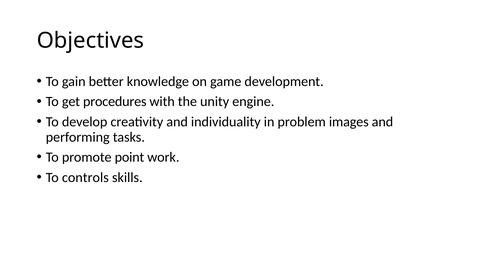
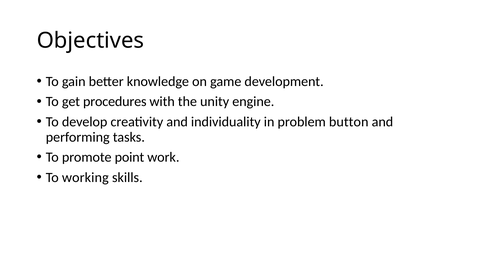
images: images -> button (349, 122)
controls: controls -> working (85, 178)
